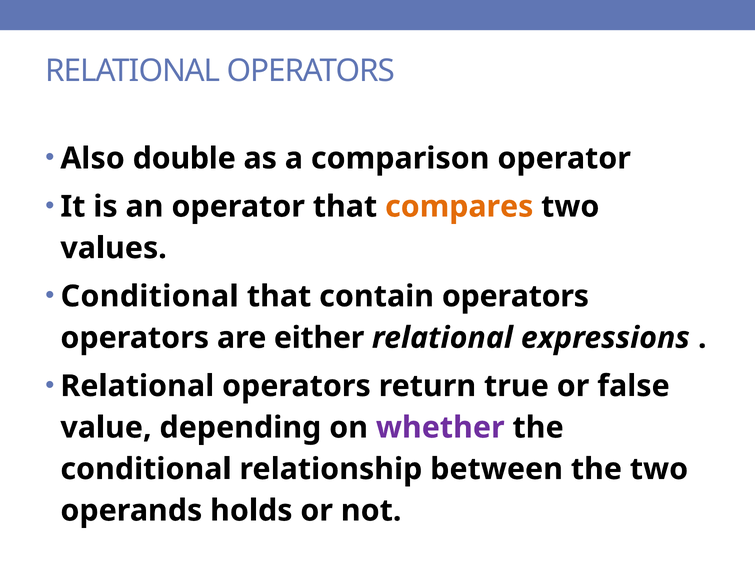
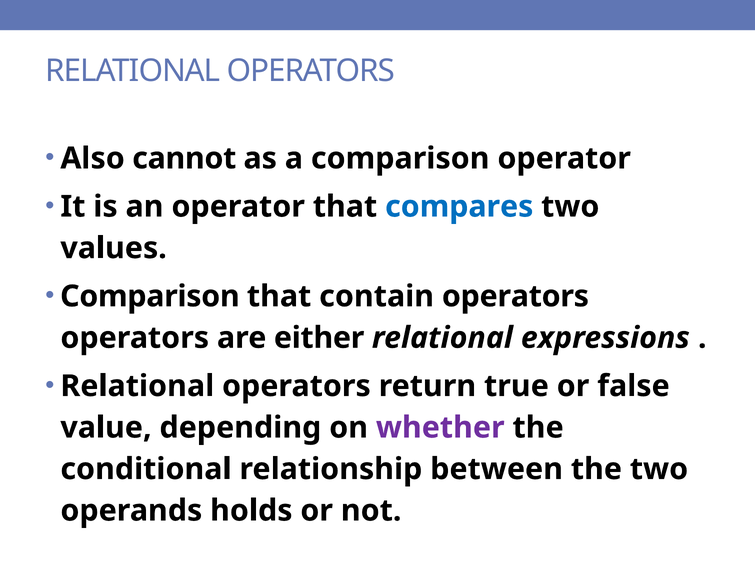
double: double -> cannot (184, 158)
compares colour: orange -> blue (459, 207)
Conditional: Conditional -> Comparison (150, 296)
